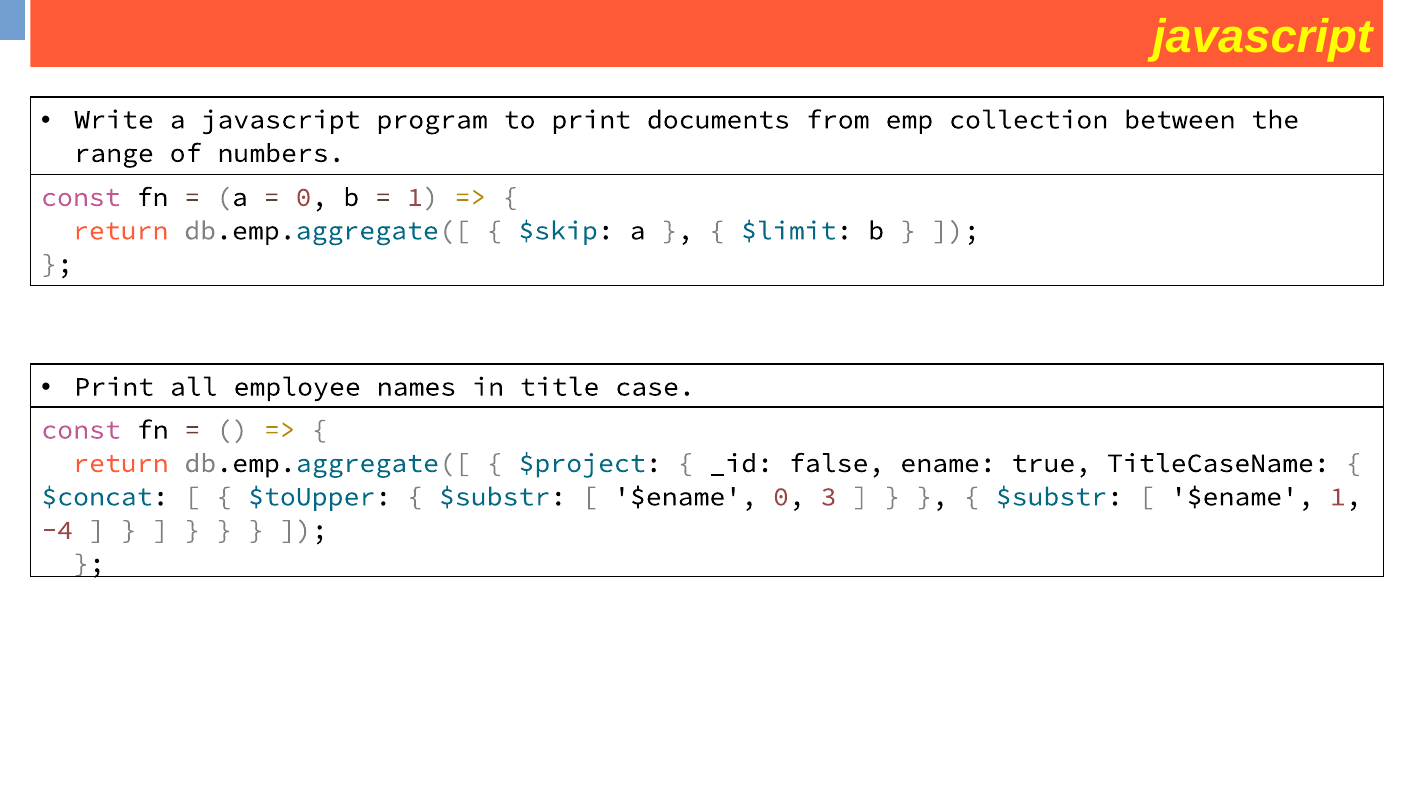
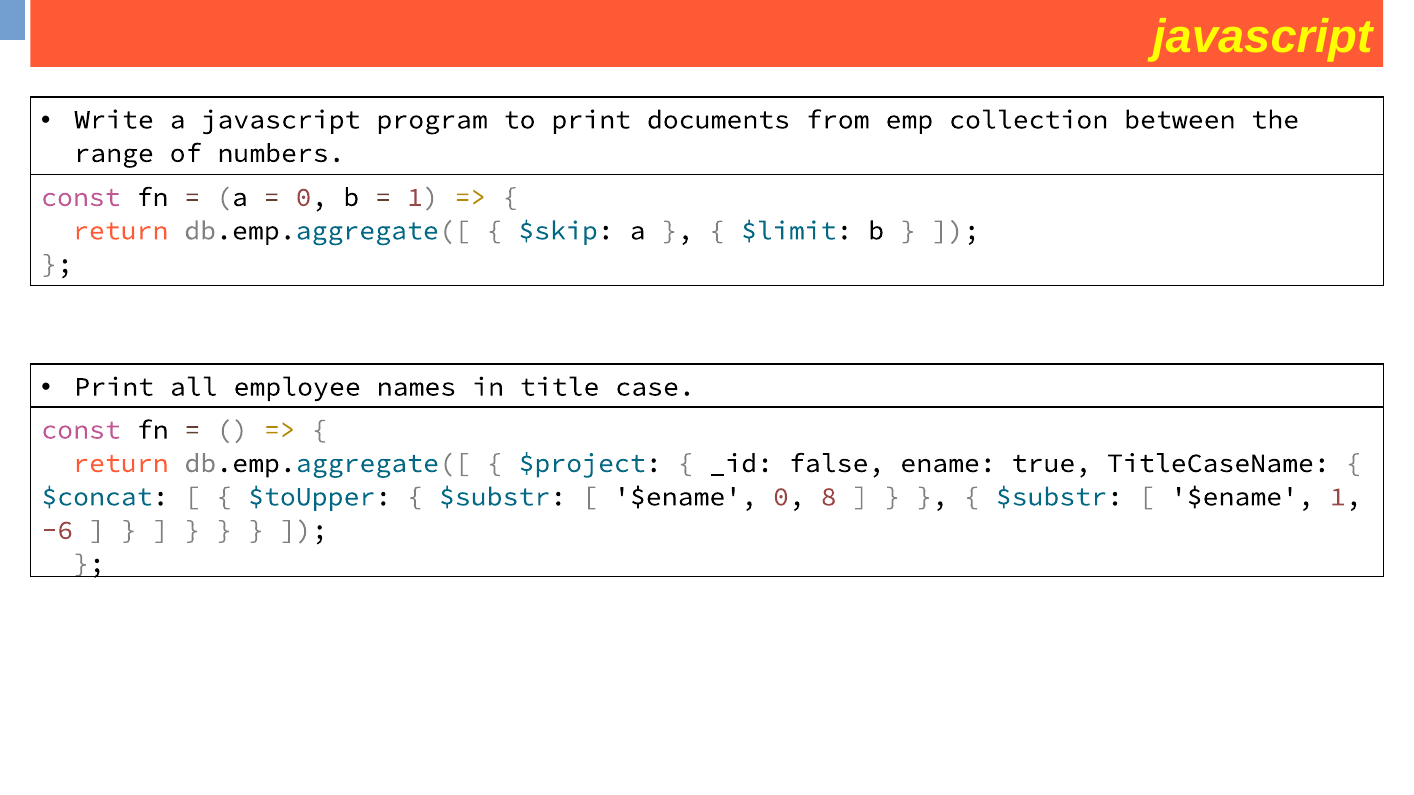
3: 3 -> 8 (829, 497)
-4: -4 -> -6 (57, 530)
